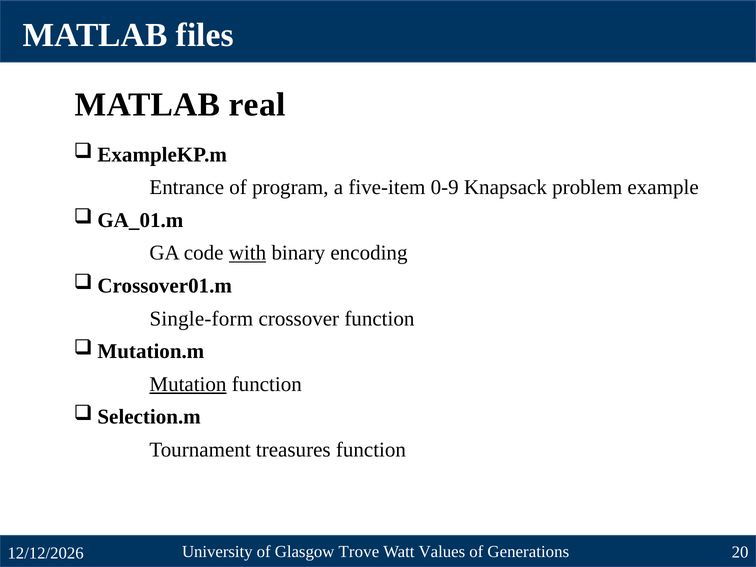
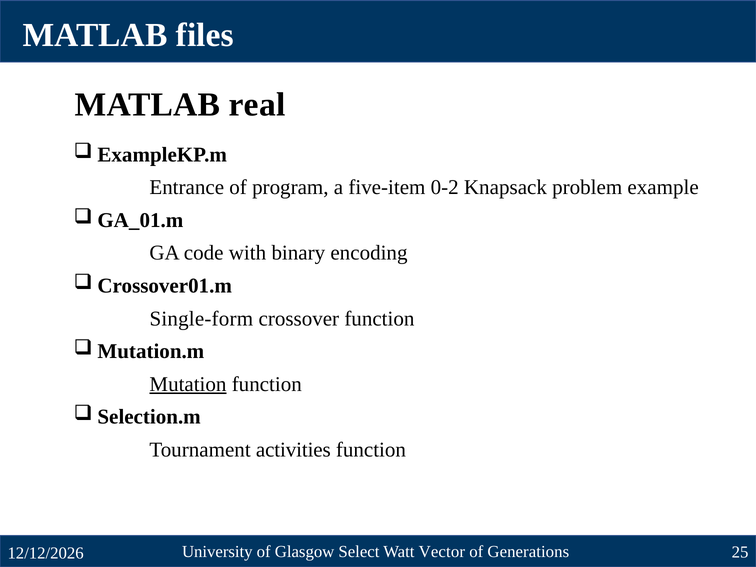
0-9: 0-9 -> 0-2 (445, 188)
with underline: present -> none (247, 253)
treasures: treasures -> activities (293, 450)
Trove: Trove -> Select (359, 552)
Values: Values -> Vector (442, 552)
20: 20 -> 25 (740, 552)
